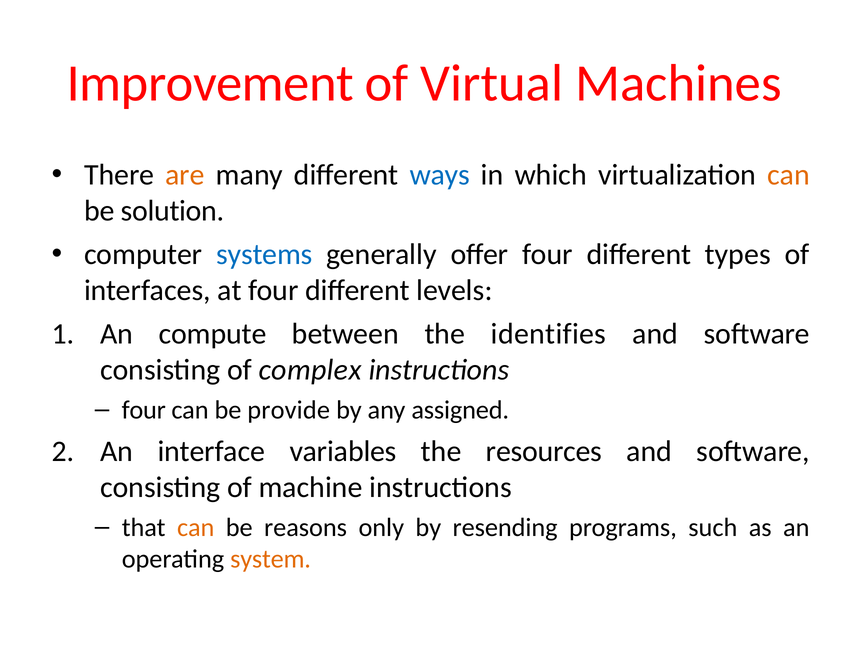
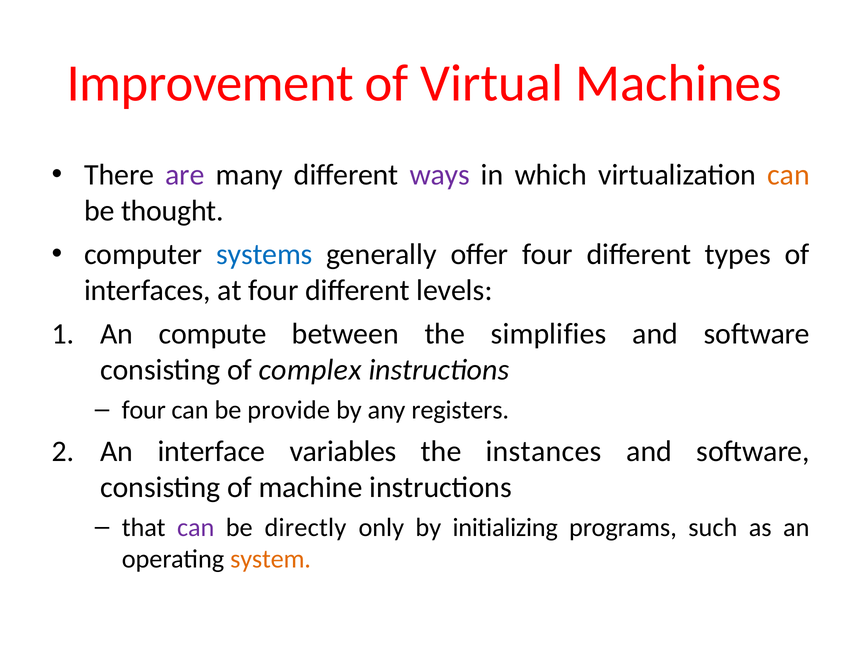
are colour: orange -> purple (185, 175)
ways colour: blue -> purple (440, 175)
solution: solution -> thought (172, 211)
identifies: identifies -> simplifies (549, 334)
assigned: assigned -> registers (460, 410)
resources: resources -> instances (544, 452)
can colour: orange -> purple (196, 528)
reasons: reasons -> directly (305, 528)
resending: resending -> initializing (505, 528)
